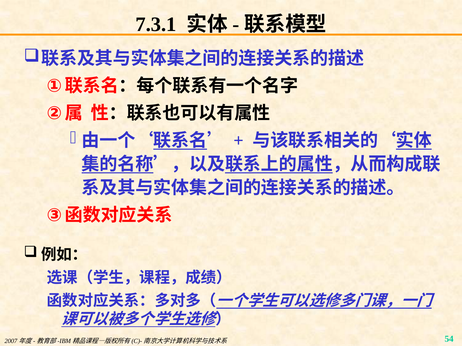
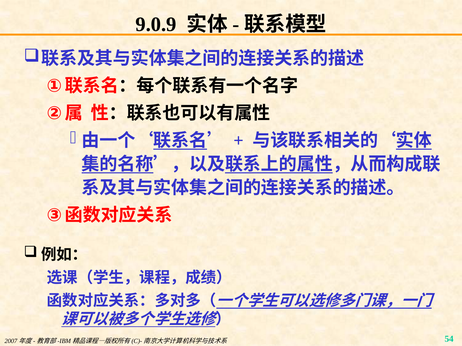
7.3.1: 7.3.1 -> 9.0.9 (156, 25)
